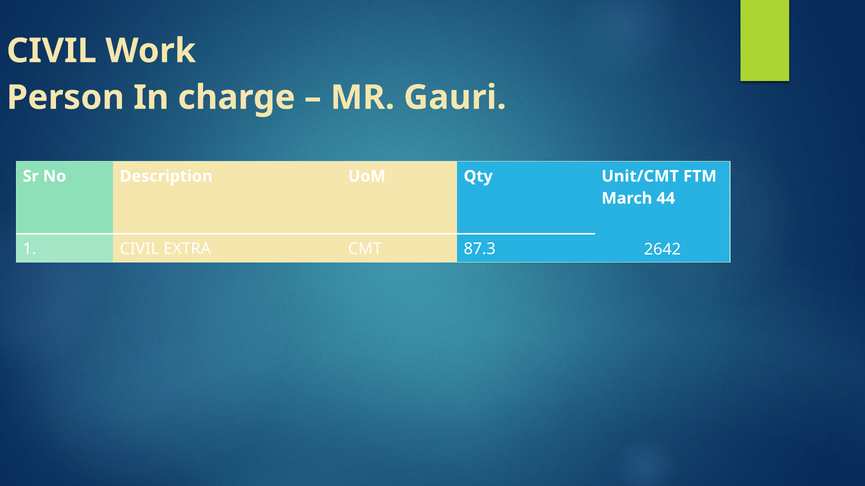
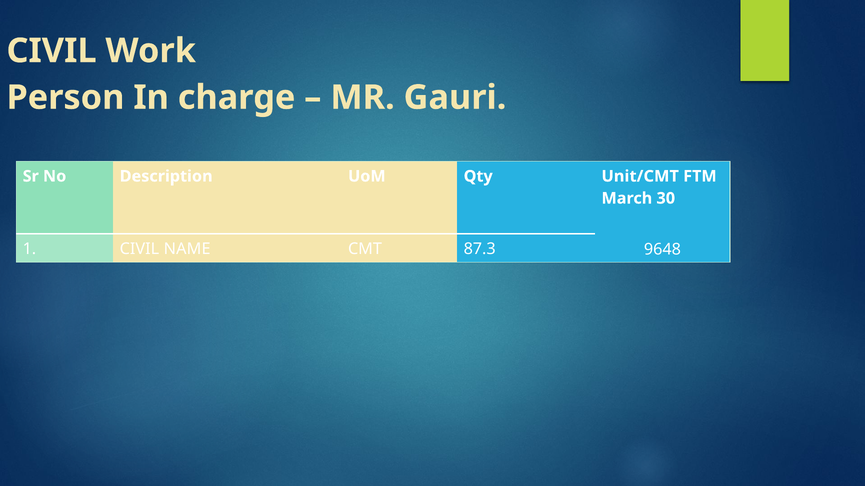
44: 44 -> 30 (666, 199)
EXTRA: EXTRA -> NAME (187, 249)
2642: 2642 -> 9648 (662, 250)
